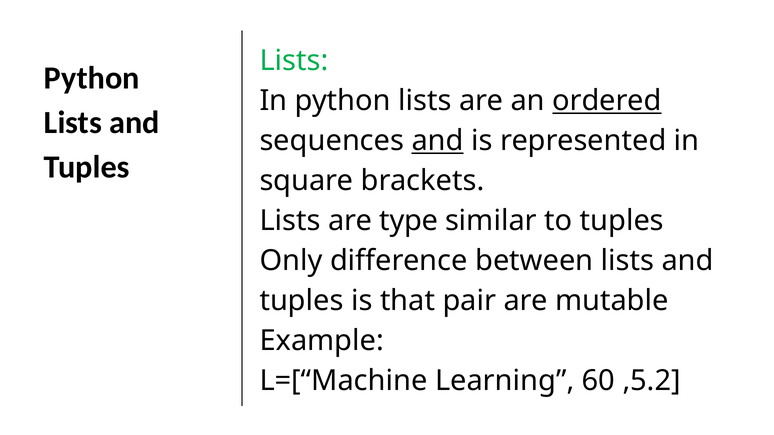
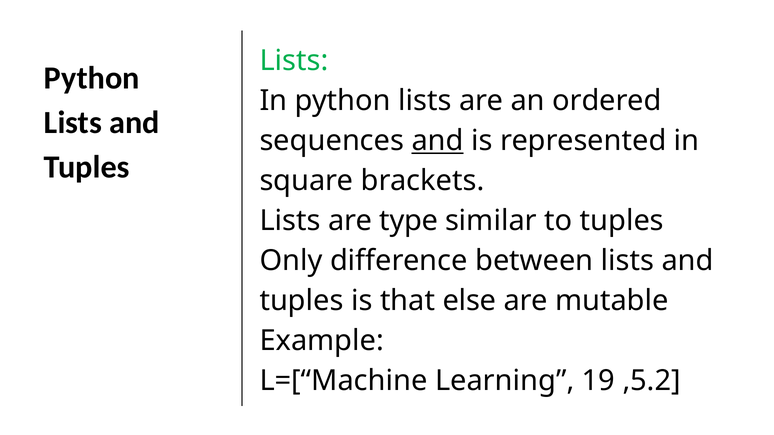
ordered underline: present -> none (607, 101)
pair: pair -> else (469, 301)
60: 60 -> 19 (598, 381)
